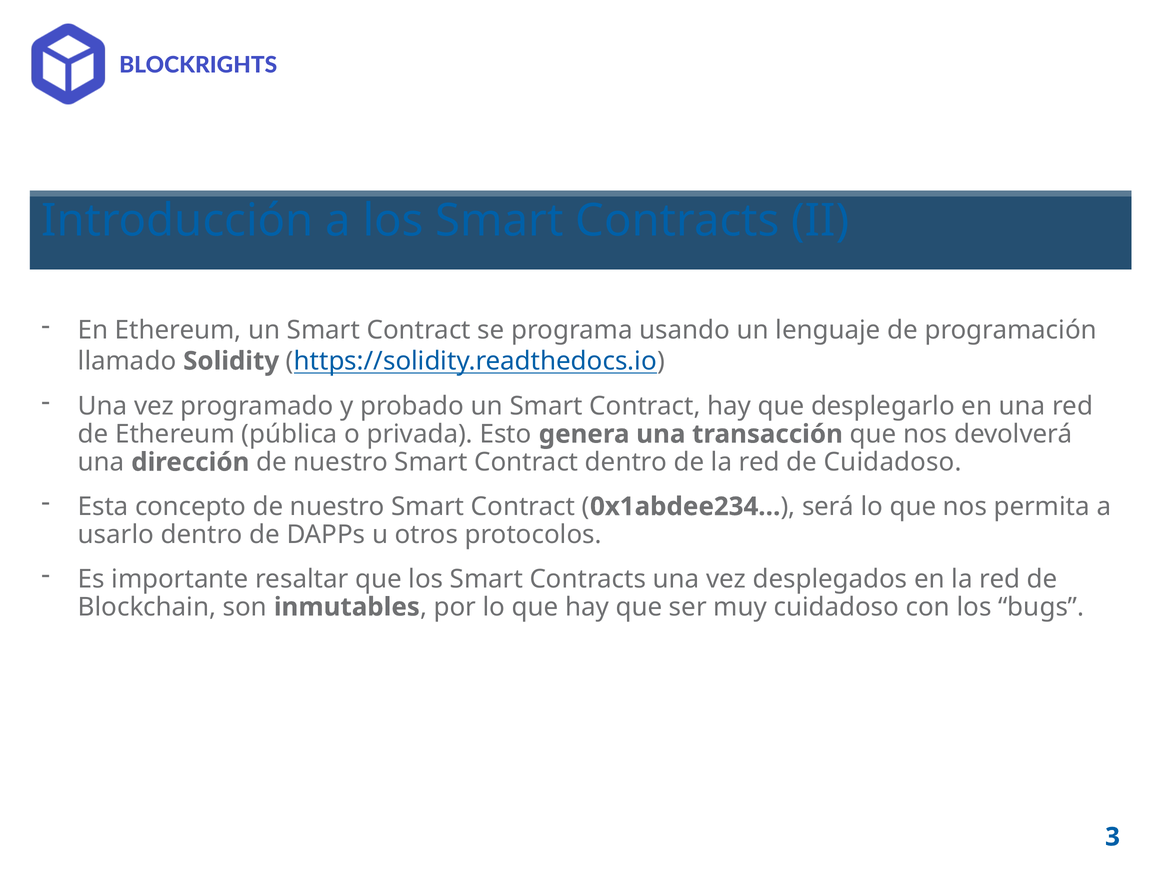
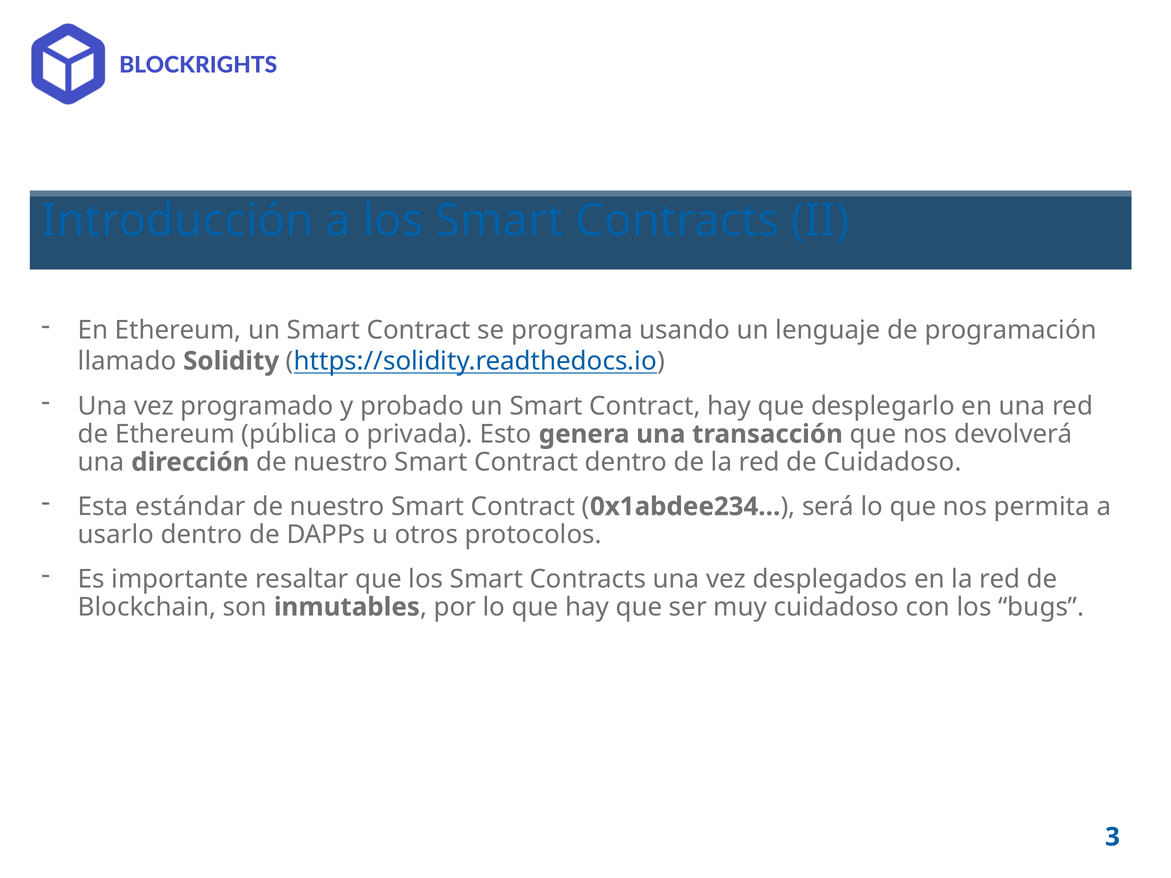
concepto: concepto -> estándar (190, 507)
